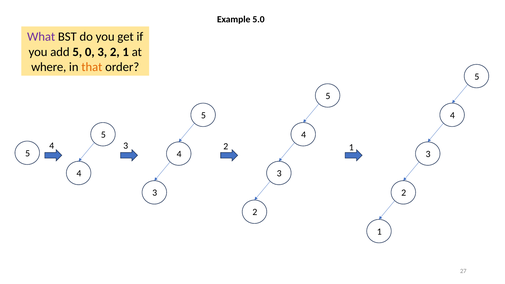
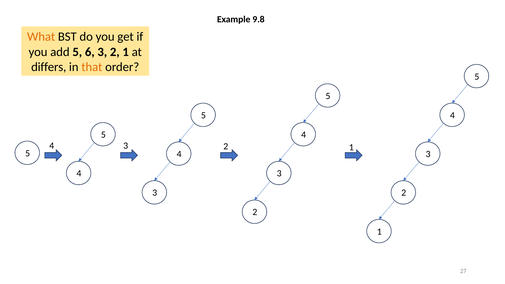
5.0: 5.0 -> 9.8 (259, 19)
What colour: purple -> orange (41, 37)
0: 0 -> 6 (90, 52)
where: where -> differs (49, 67)
